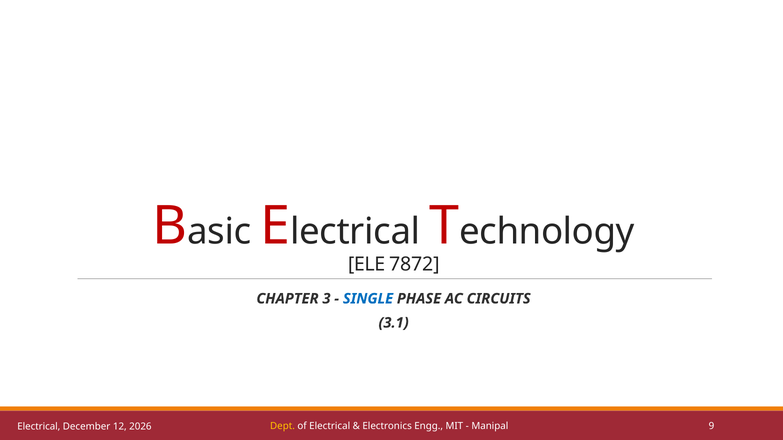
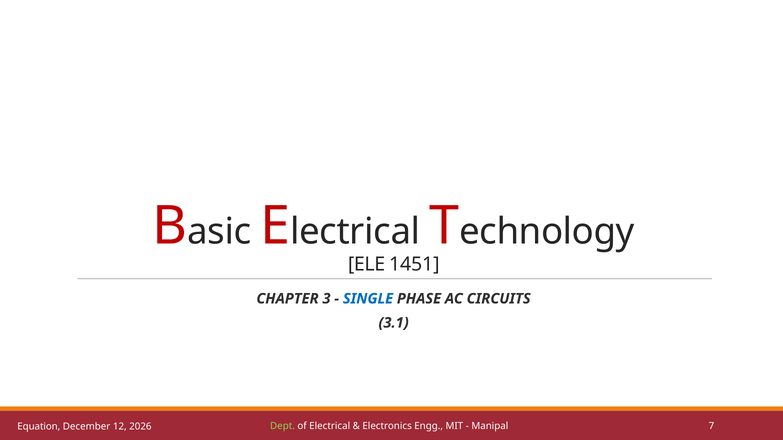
7872: 7872 -> 1451 (414, 264)
Electrical: Electrical -> Equation (39, 427)
Dept colour: yellow -> light green (283, 426)
9: 9 -> 7 (711, 426)
